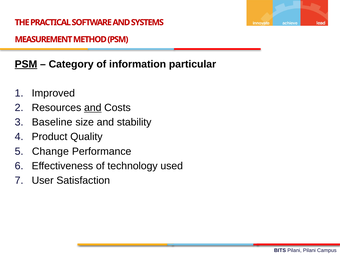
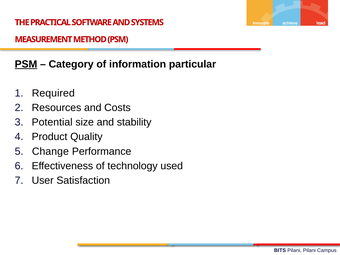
Improved: Improved -> Required (53, 93)
and underline: present -> none (93, 108)
Baseline: Baseline -> Potential (52, 122)
